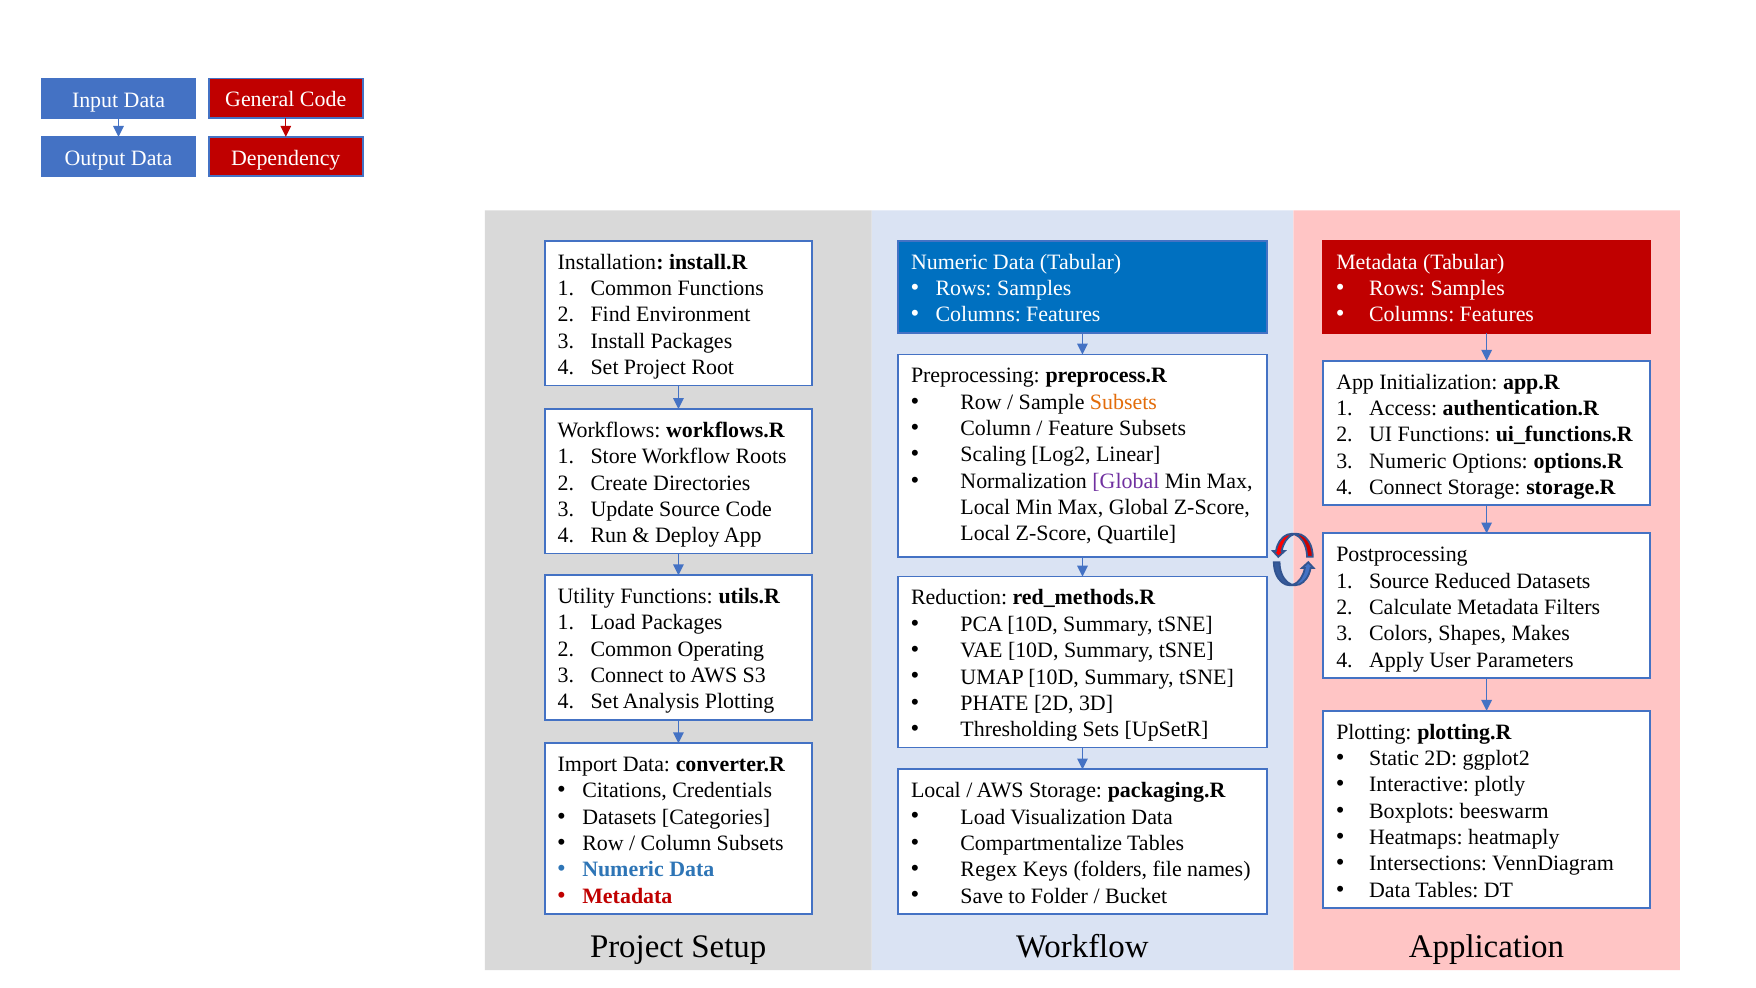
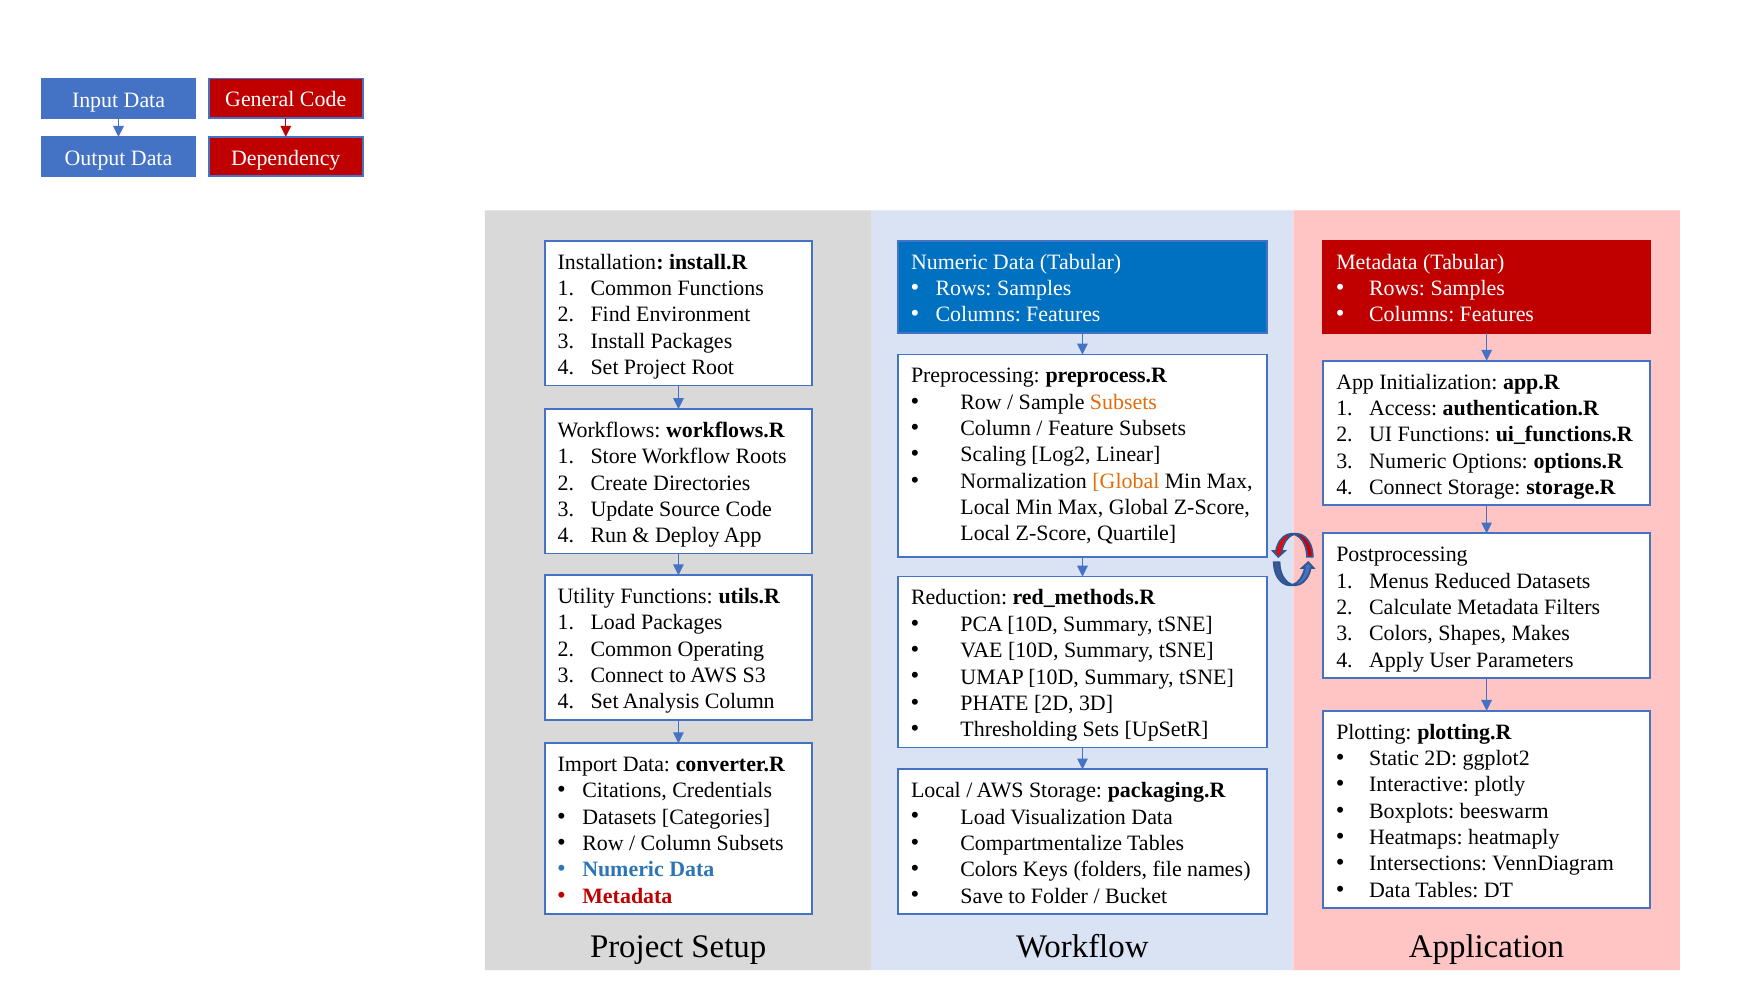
Global colour: purple -> orange (1126, 481)
Source: Source -> Menus (1399, 581)
Analysis Plotting: Plotting -> Column (740, 701)
Regex: Regex -> Colors (989, 869)
